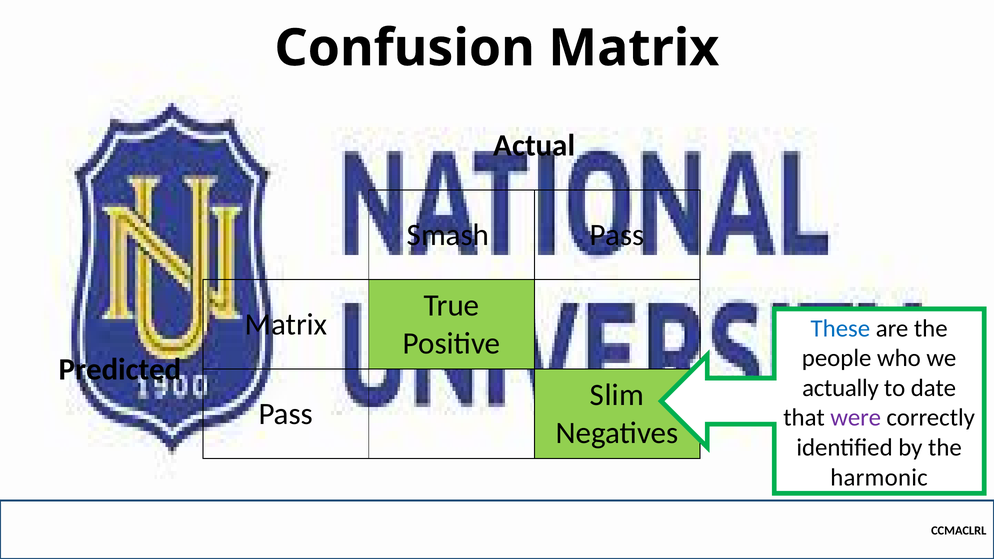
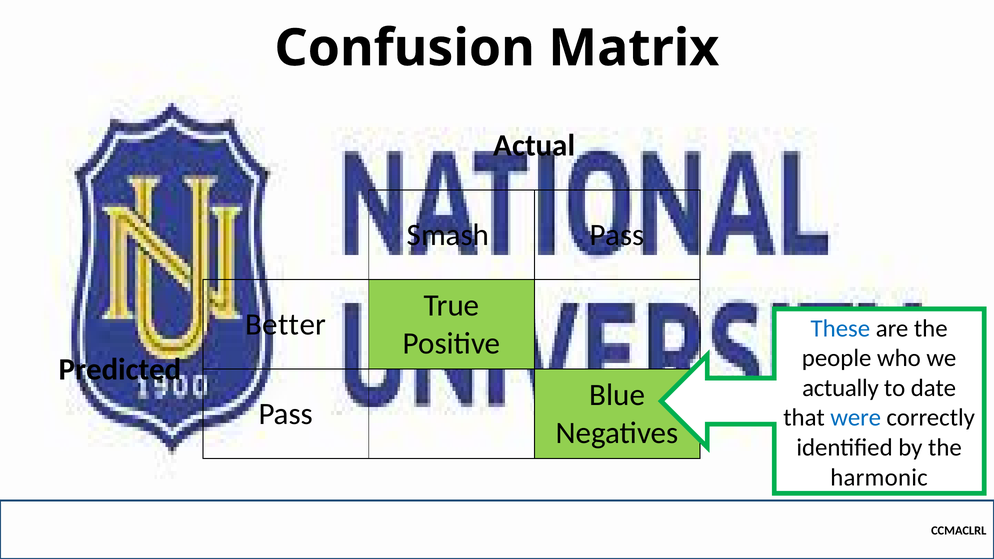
Matrix: Matrix -> Better (286, 325)
Slim: Slim -> Blue (617, 395)
were colour: purple -> blue (856, 418)
